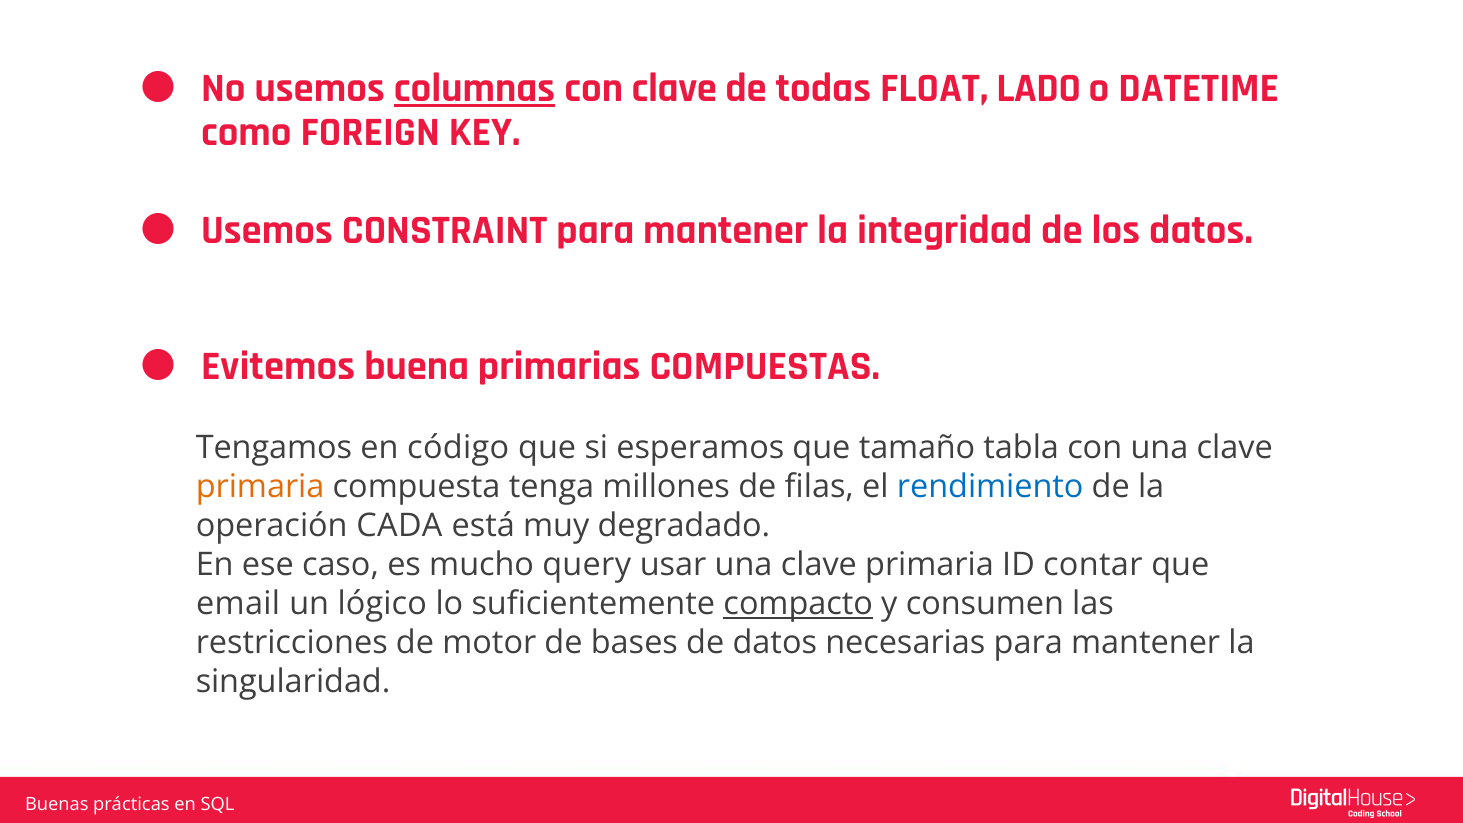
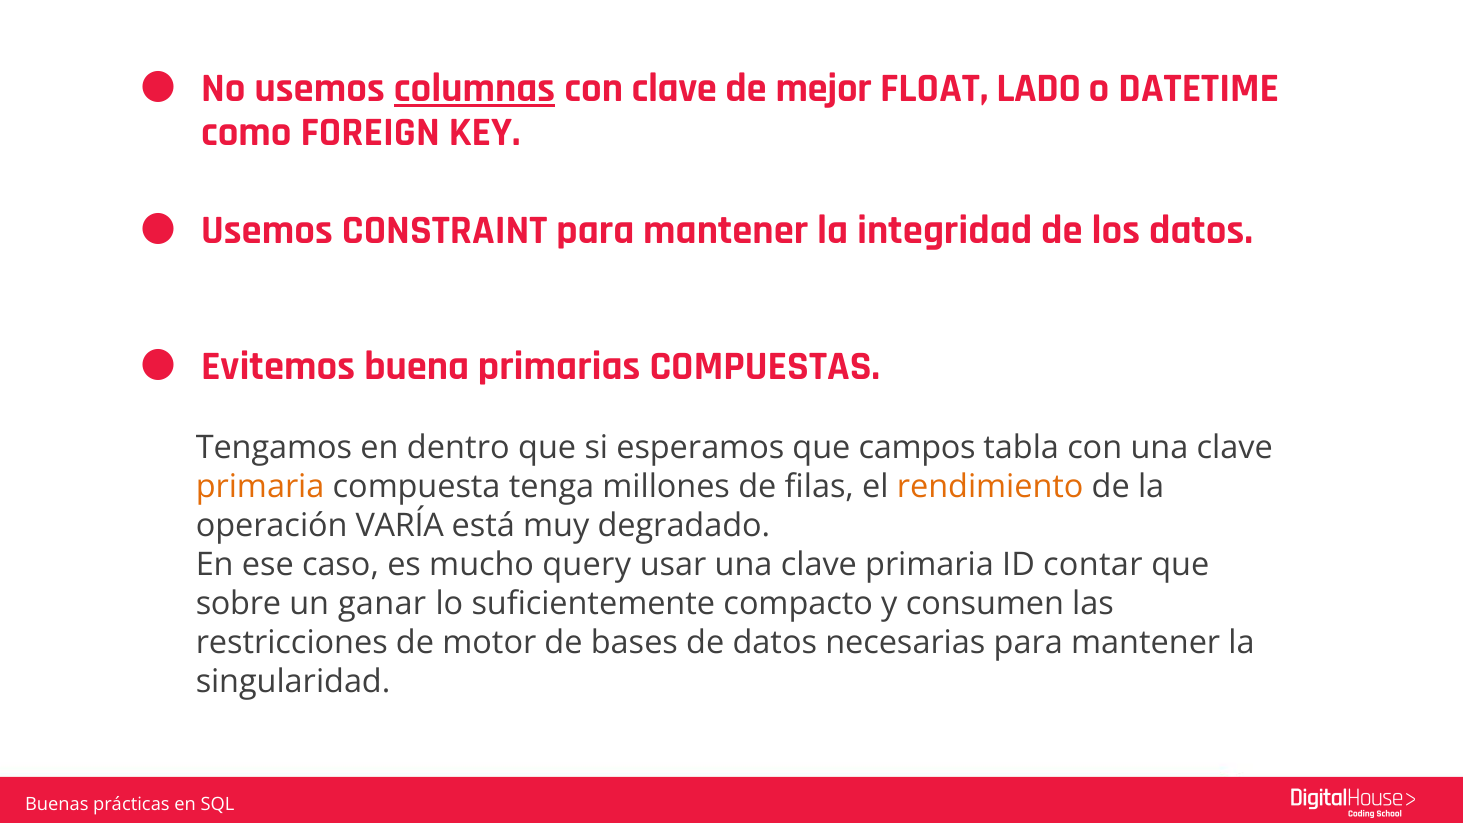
todas: todas -> mejor (824, 88)
código: código -> dentro (458, 448)
tamaño: tamaño -> campos (917, 448)
rendimiento colour: blue -> orange (990, 487)
CADA: CADA -> VARÍA (400, 526)
email: email -> sobre (238, 604)
lógico: lógico -> ganar (382, 604)
compacto underline: present -> none (798, 604)
